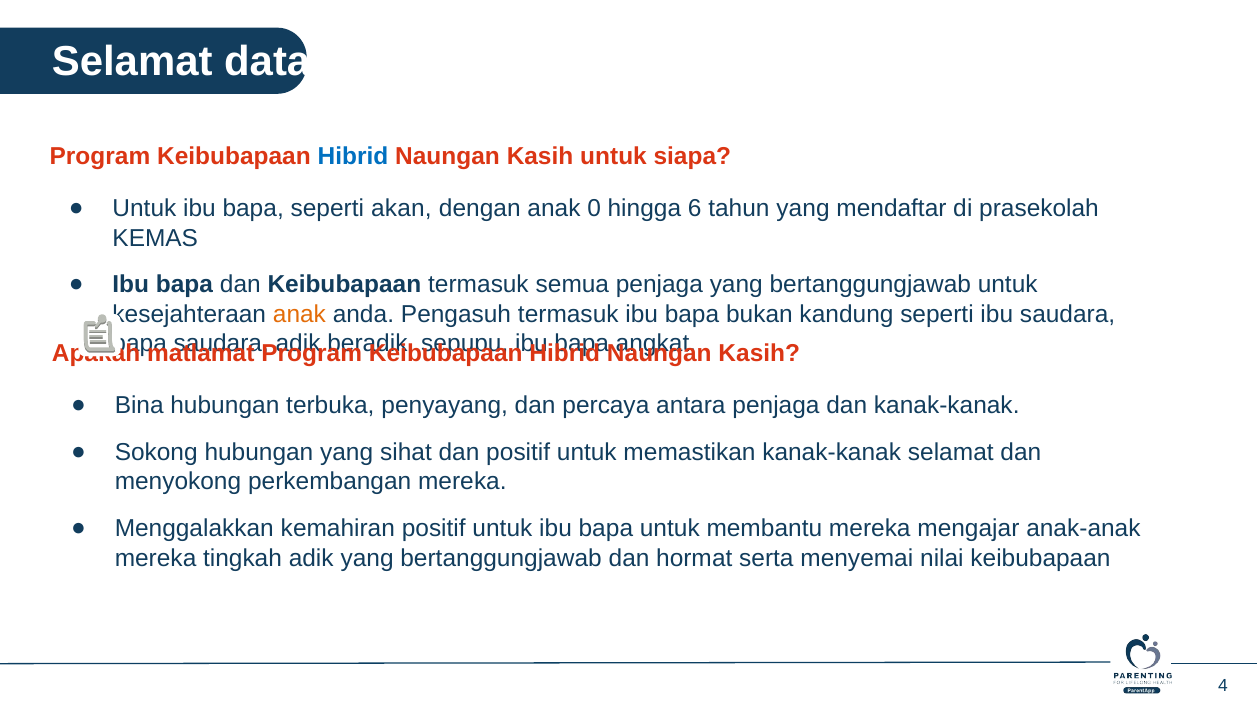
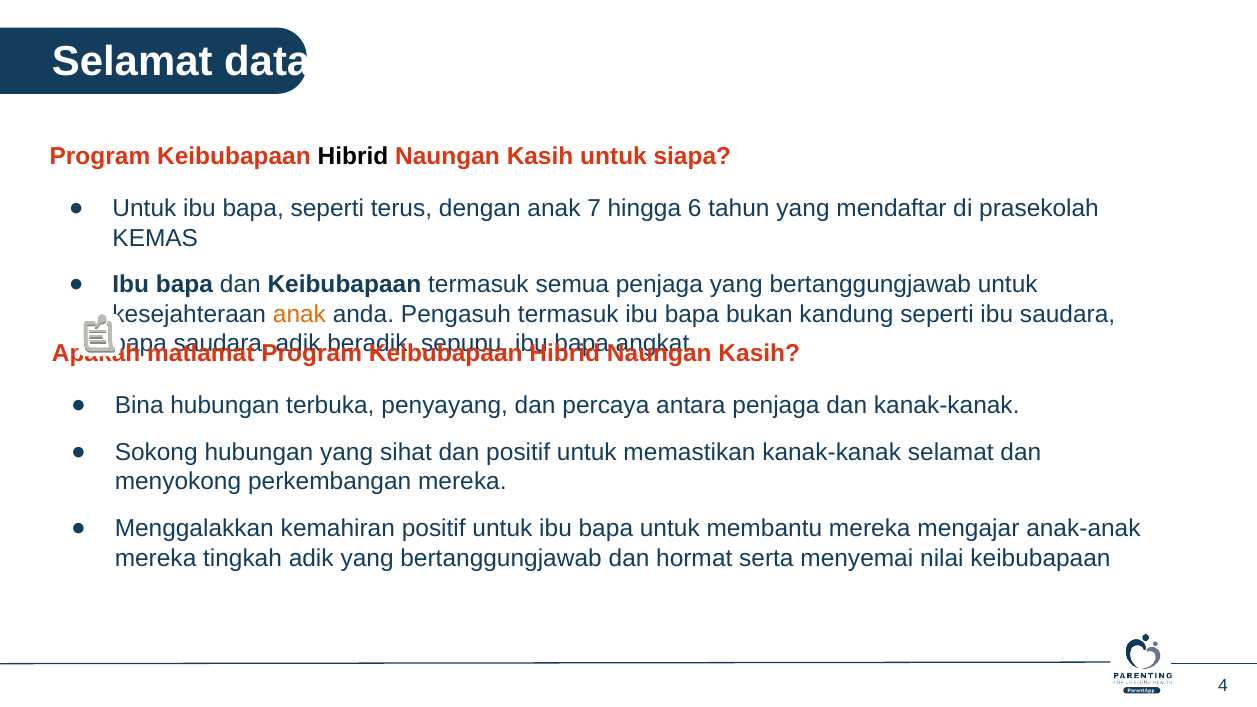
Hibrid colour: blue -> black (353, 156)
akan: akan -> terus (401, 209)
0: 0 -> 7 (594, 209)
